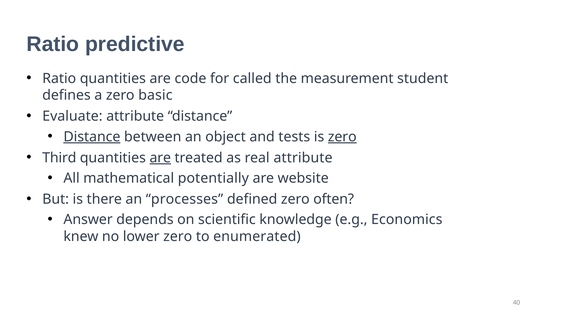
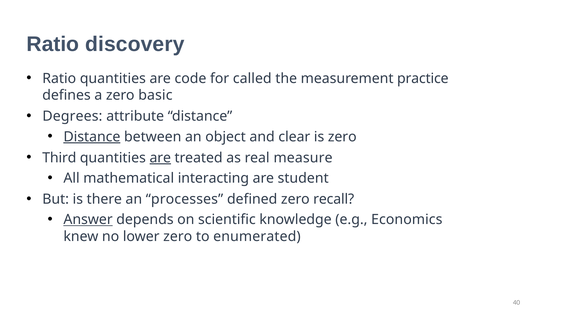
predictive: predictive -> discovery (135, 44)
student: student -> practice (423, 78)
Evaluate: Evaluate -> Degrees (72, 116)
tests: tests -> clear (294, 137)
zero underline: present -> none (342, 137)
real attribute: attribute -> measure (303, 158)
potentially: potentially -> interacting (213, 178)
website: website -> student (303, 178)
often: often -> recall (334, 199)
Answer underline: none -> present (88, 219)
